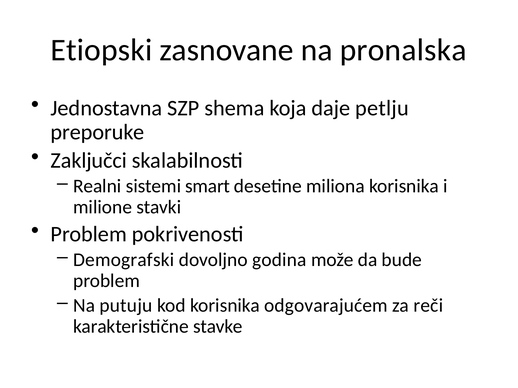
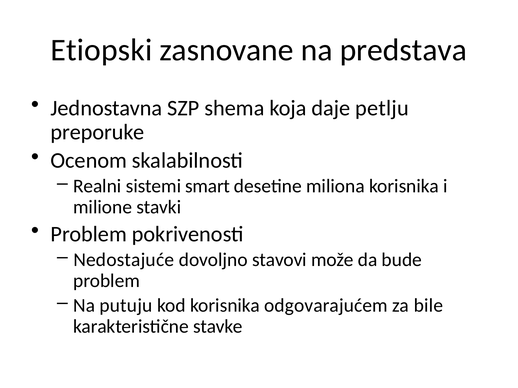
pronalska: pronalska -> predstava (403, 50)
Zaključci: Zaključci -> Ocenom (89, 161)
Demografski: Demografski -> Nedostajuće (124, 260)
godina: godina -> stavovi (279, 260)
reči: reči -> bile (428, 306)
